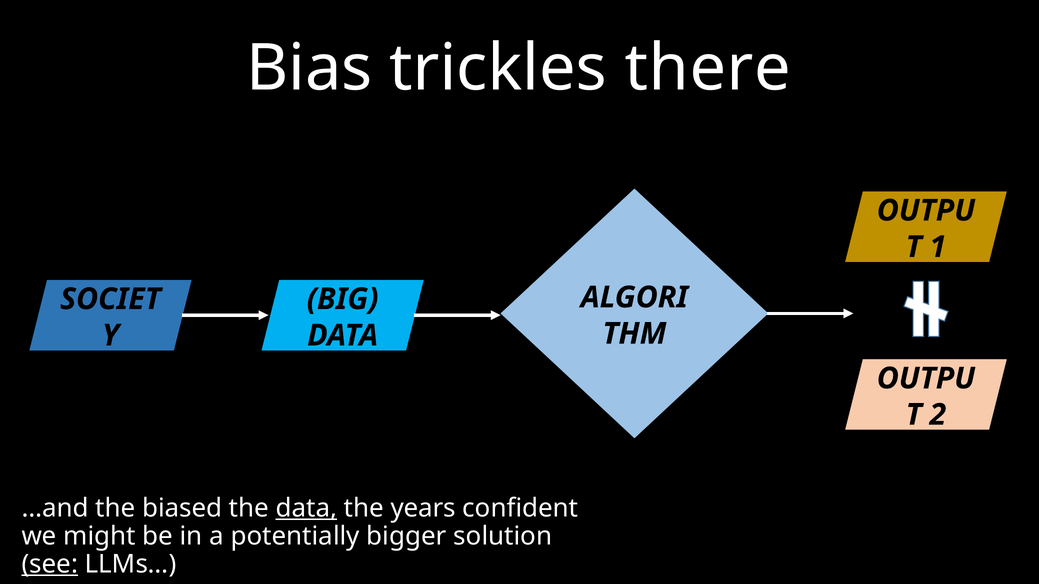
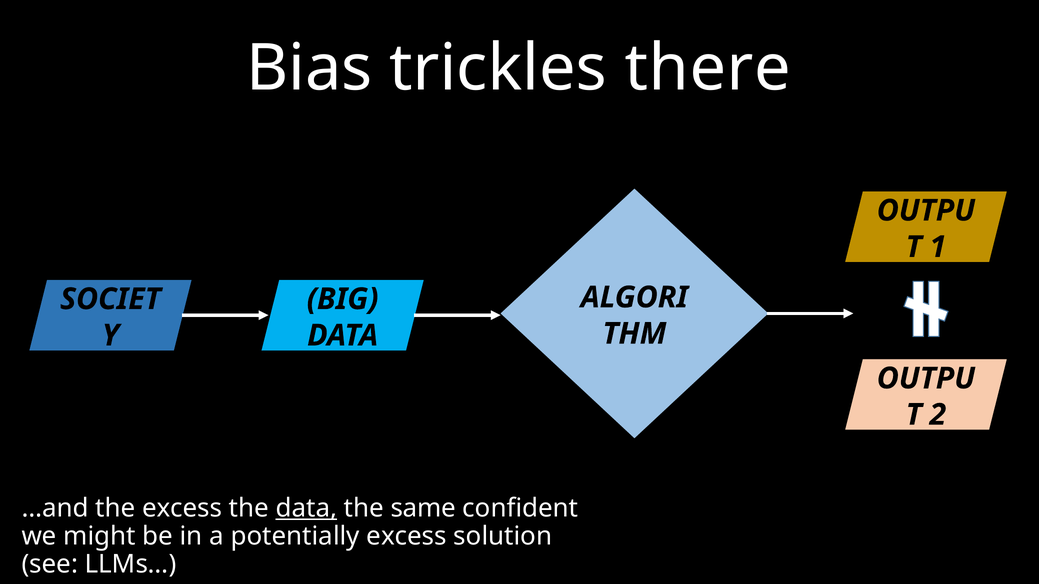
the biased: biased -> excess (182, 508)
years: years -> same (423, 508)
potentially bigger: bigger -> excess (407, 537)
see underline: present -> none (50, 565)
